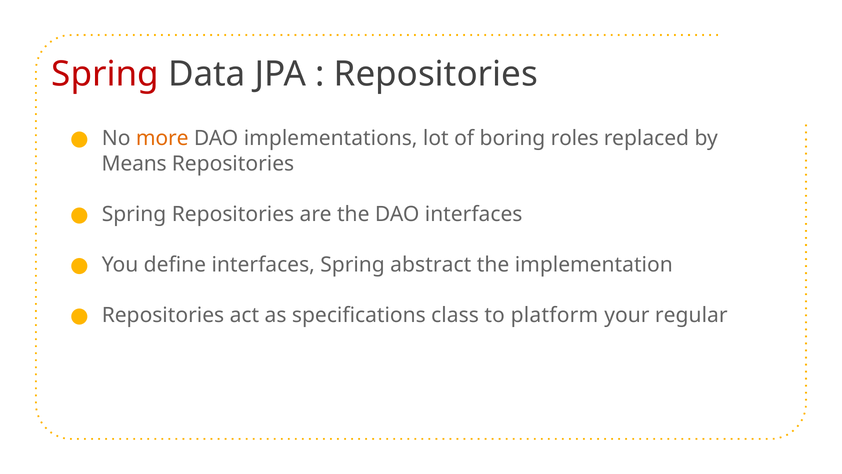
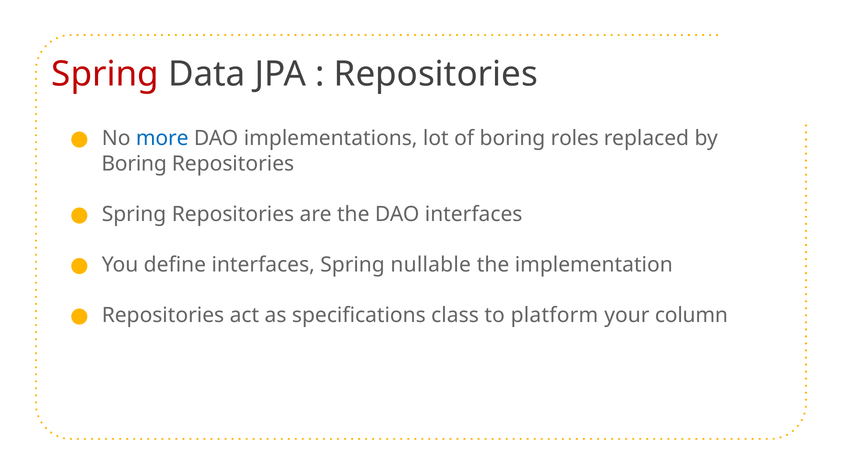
more colour: orange -> blue (162, 138)
Means: Means -> Boring (134, 164)
abstract: abstract -> nullable (431, 265)
regular: regular -> column (691, 315)
